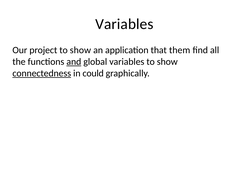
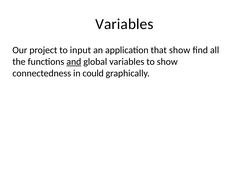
project to show: show -> input (80, 50)
that them: them -> show (180, 50)
connectedness underline: present -> none (42, 73)
